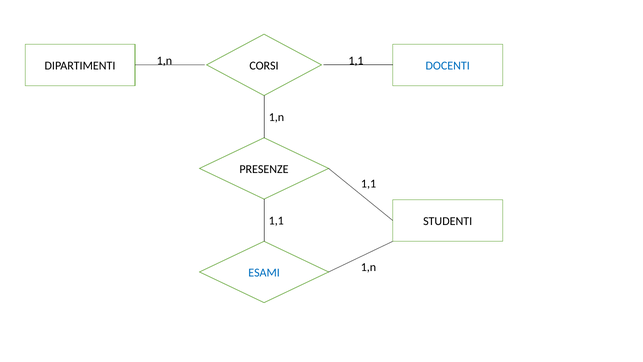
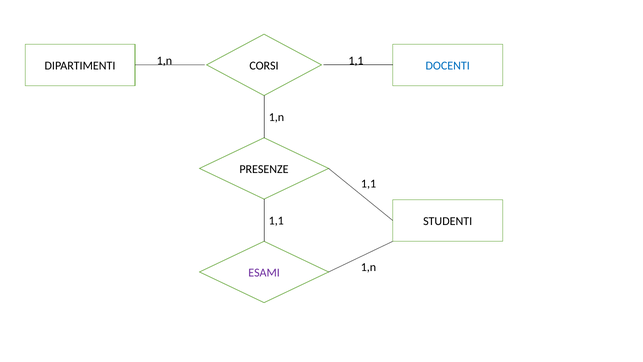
ESAMI colour: blue -> purple (264, 273)
